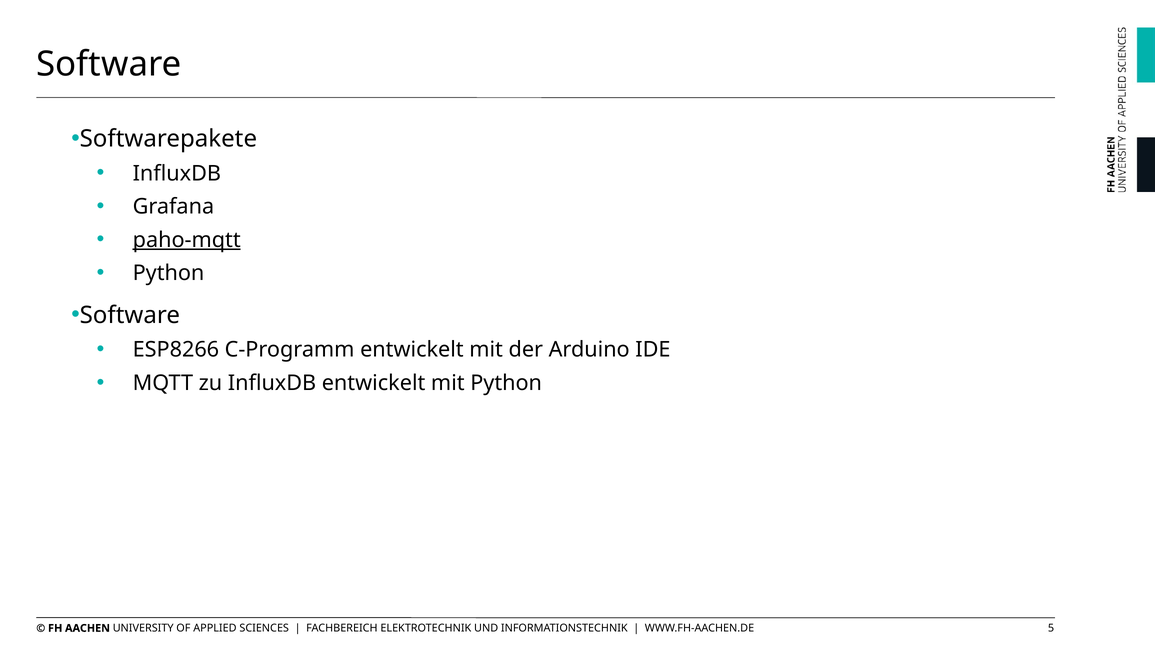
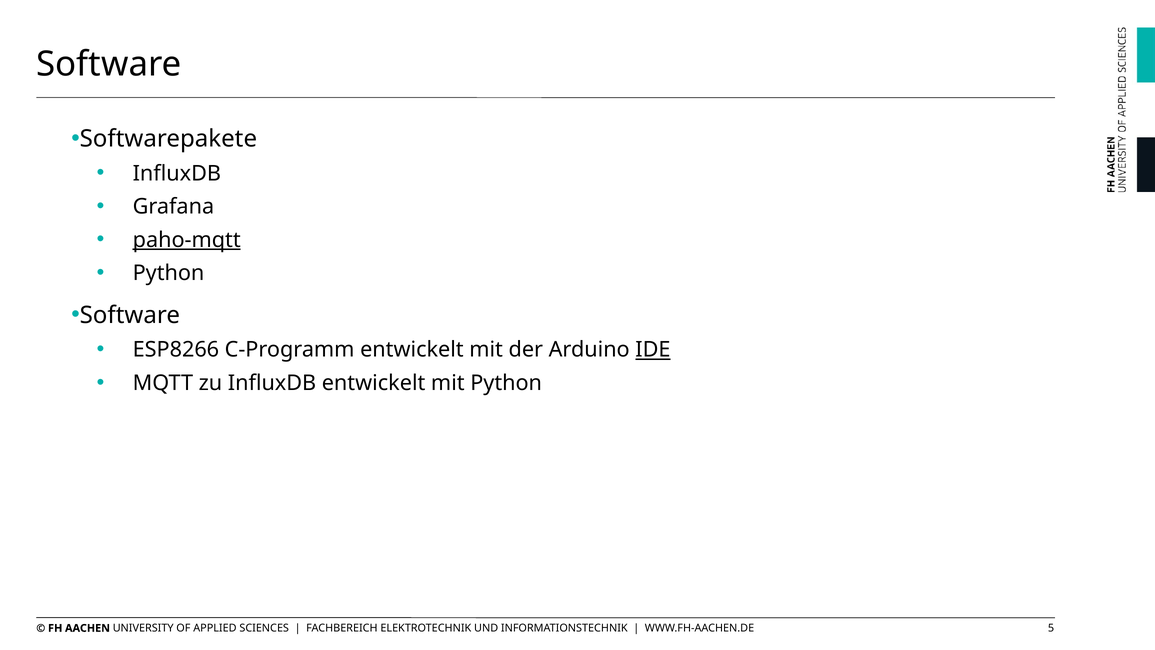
IDE underline: none -> present (653, 350)
